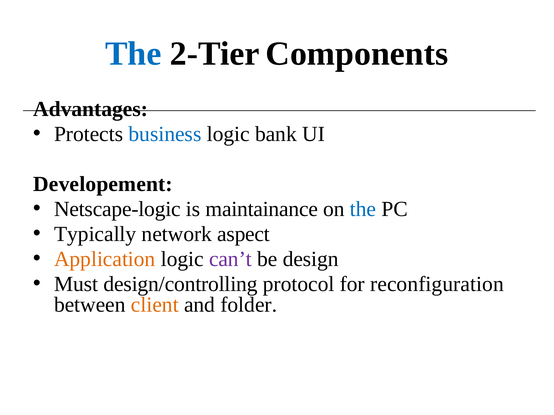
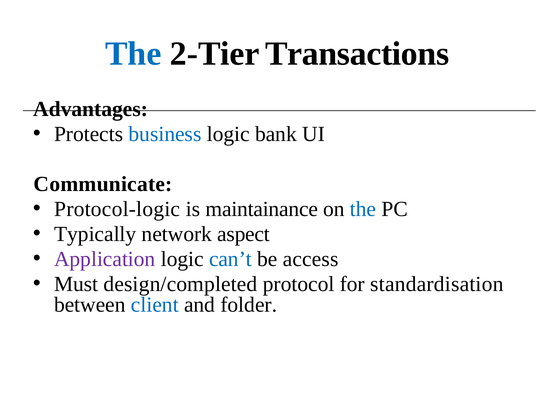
Components: Components -> Transactions (357, 54)
Developement: Developement -> Communicate (103, 184)
Netscape-logic: Netscape-logic -> Protocol-logic (117, 209)
Application colour: orange -> purple (105, 259)
can’t colour: purple -> blue (230, 259)
design: design -> access (311, 259)
design/controlling: design/controlling -> design/completed (180, 284)
reconfiguration: reconfiguration -> standardisation (437, 284)
client colour: orange -> blue (155, 305)
